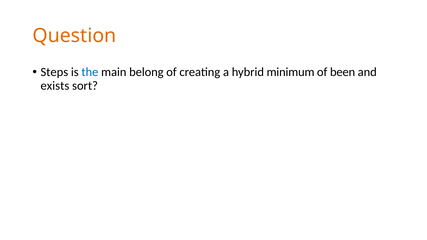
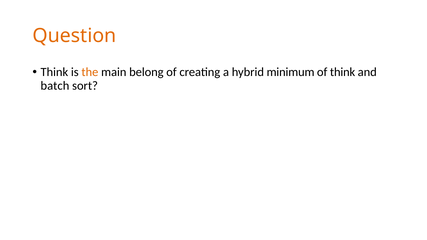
Steps: Steps -> Think (54, 72)
the colour: blue -> orange (90, 72)
of been: been -> think (343, 72)
exists: exists -> batch (55, 86)
